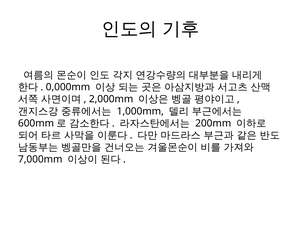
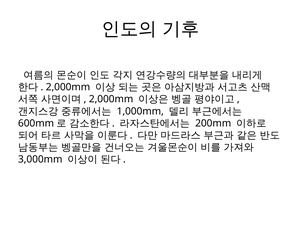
0,000mm: 0,000mm -> 2,000mm (68, 87)
7,000mm: 7,000mm -> 3,000mm (40, 159)
